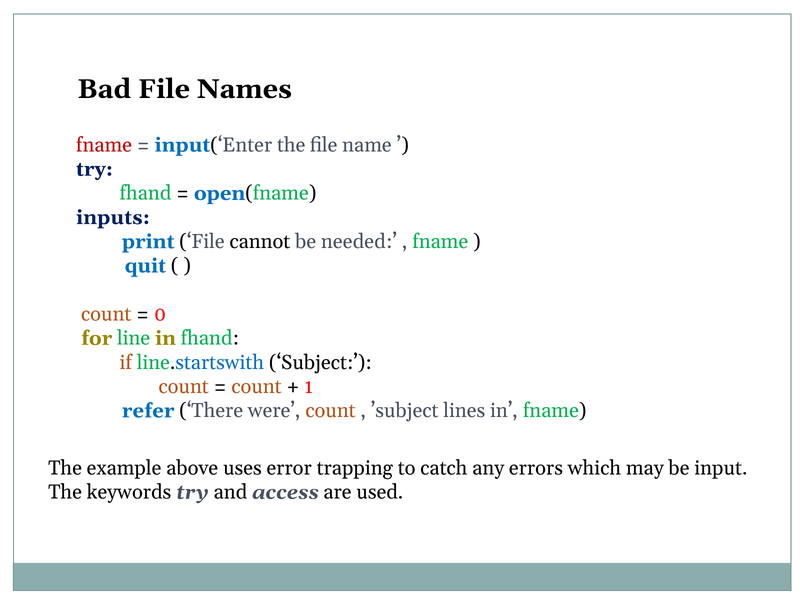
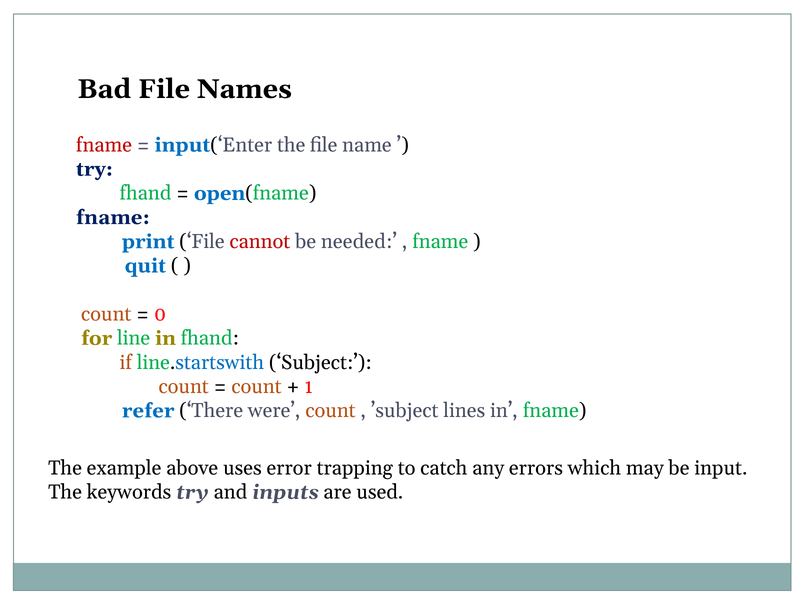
inputs: inputs -> fname (113, 217)
cannot colour: black -> red (260, 241)
access: access -> inputs (285, 492)
